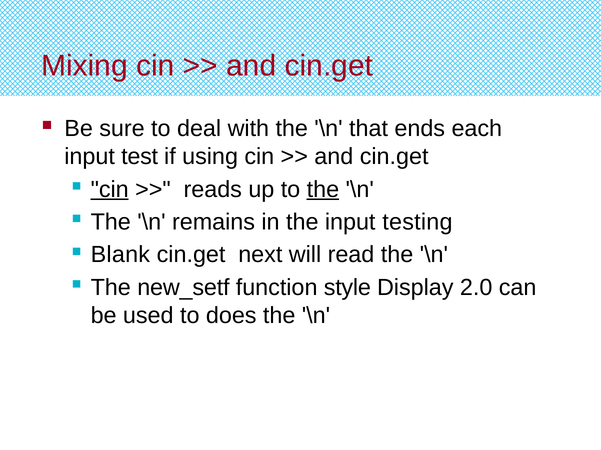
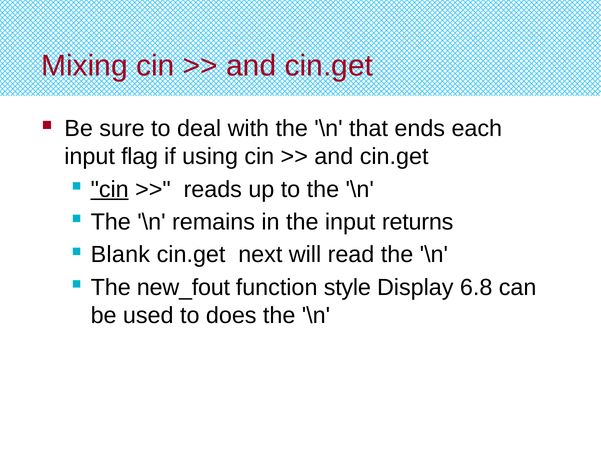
test: test -> flag (140, 157)
the underline: present -> none (323, 190)
testing: testing -> returns (418, 222)
new_setf: new_setf -> new_fout (183, 288)
2.0: 2.0 -> 6.8 (476, 288)
